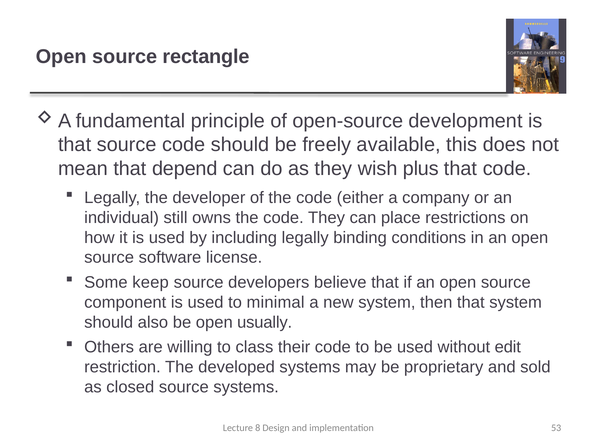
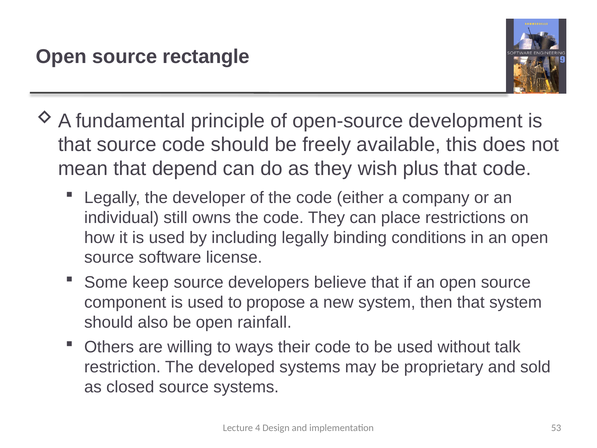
minimal: minimal -> propose (276, 302)
usually: usually -> rainfall (265, 322)
class: class -> ways (254, 347)
edit: edit -> talk (508, 347)
8: 8 -> 4 (258, 428)
